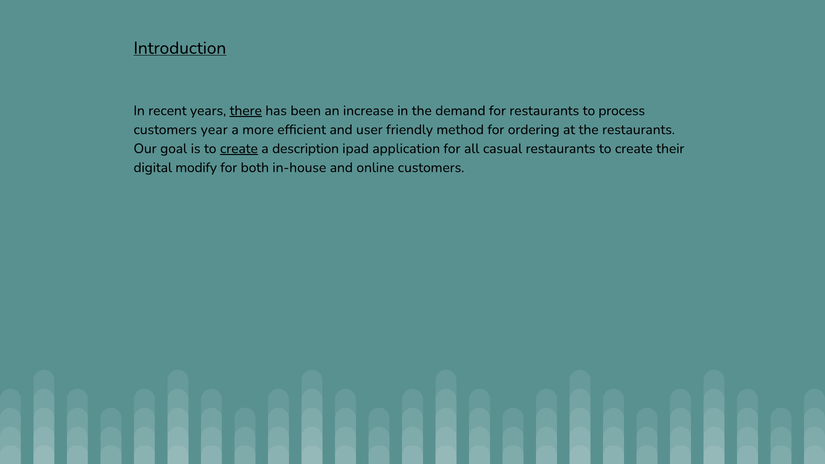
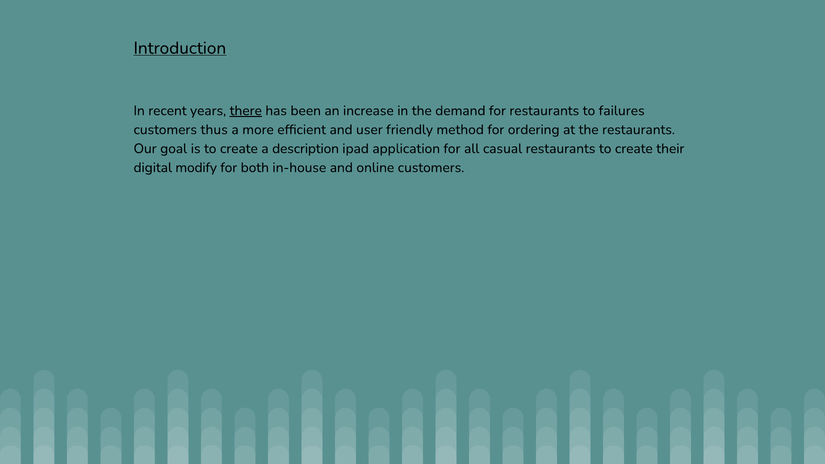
process: process -> failures (622, 111)
year: year -> thus (214, 130)
create underline: present -> none (239, 149)
